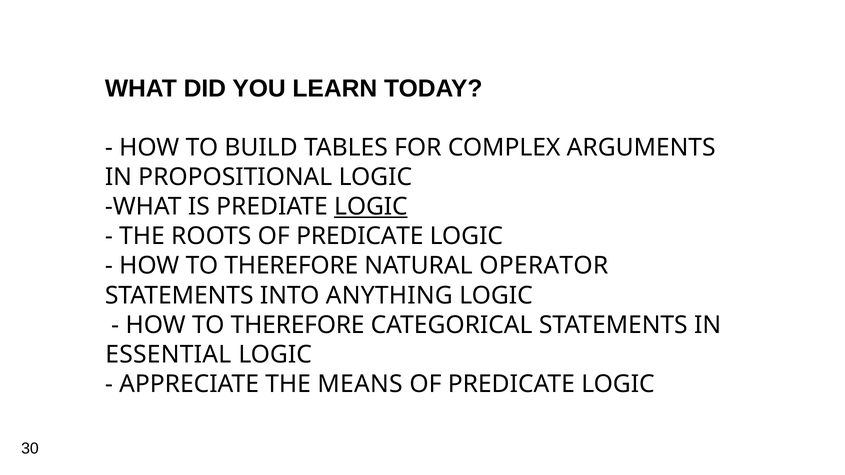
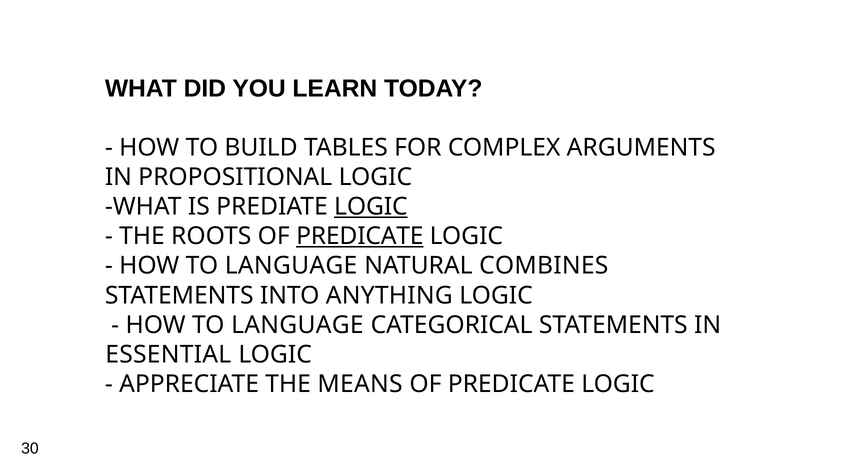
PREDICATE underline: none -> present (360, 236)
THEREFORE: THEREFORE -> LANGUAGE (291, 266)
OPERATOR: OPERATOR -> COMBINES (544, 266)
THEREFORE: THEREFORE -> LANGUAGE (297, 325)
